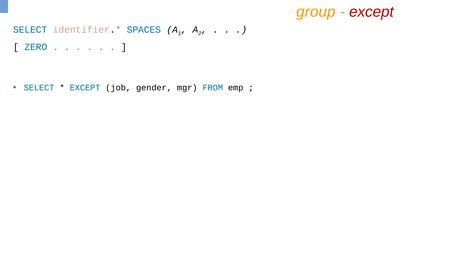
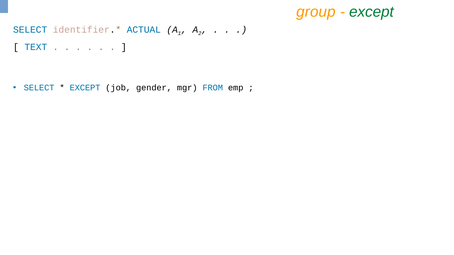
except colour: red -> green (371, 12)
SPACES: SPACES -> ACTUAL (144, 30)
ZERO: ZERO -> TEXT (36, 47)
